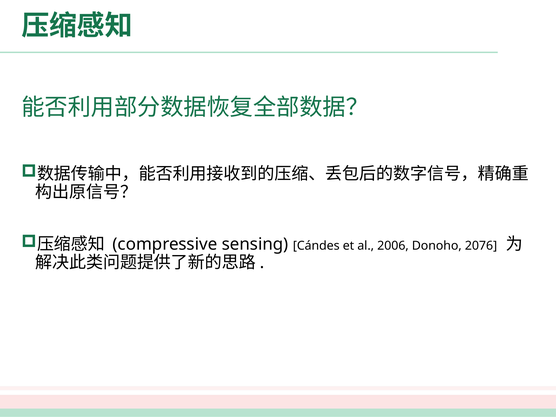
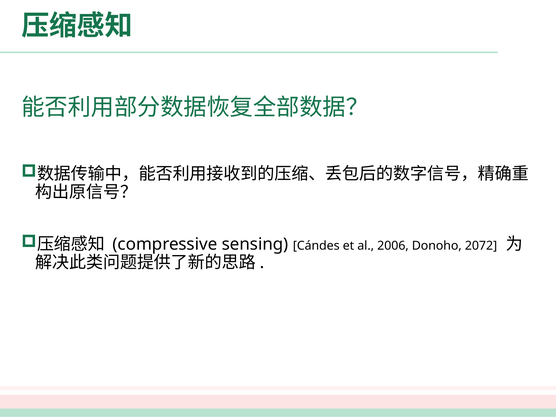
2076: 2076 -> 2072 (481, 246)
